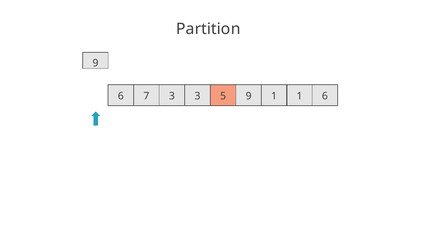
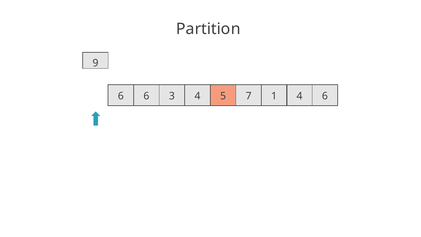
6 7: 7 -> 6 (146, 96)
3 3: 3 -> 4 (198, 96)
5 9: 9 -> 7 (249, 96)
1 1: 1 -> 4 (299, 96)
